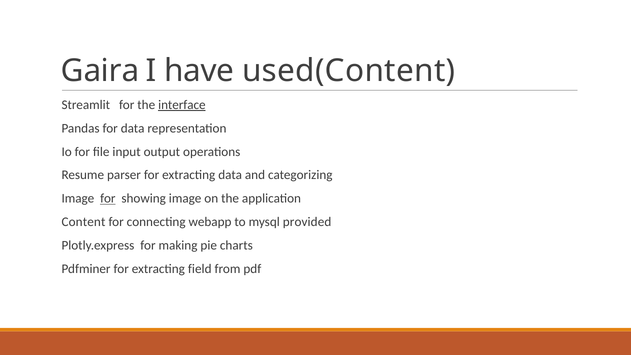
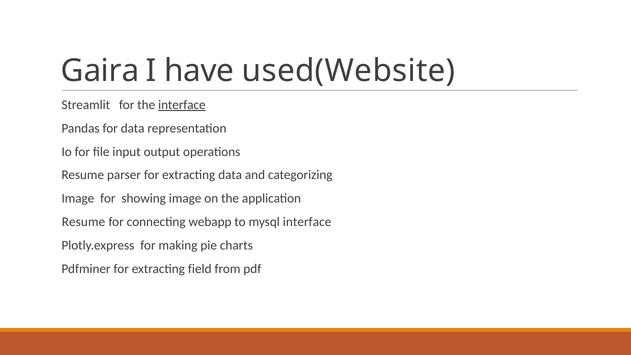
used(Content: used(Content -> used(Website (349, 71)
for underline: present -> none (108, 199)
Content: Content -> Resume (83, 222)
mysql provided: provided -> interface (307, 222)
